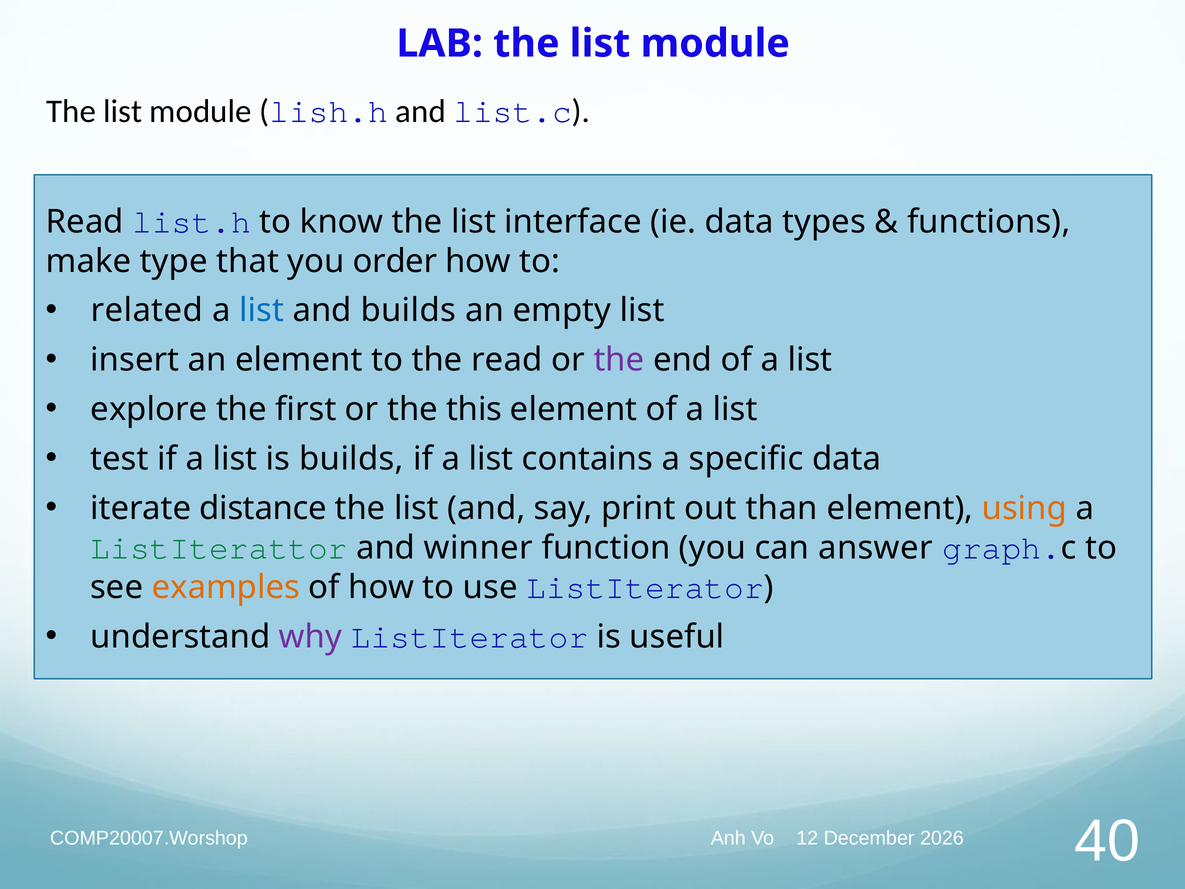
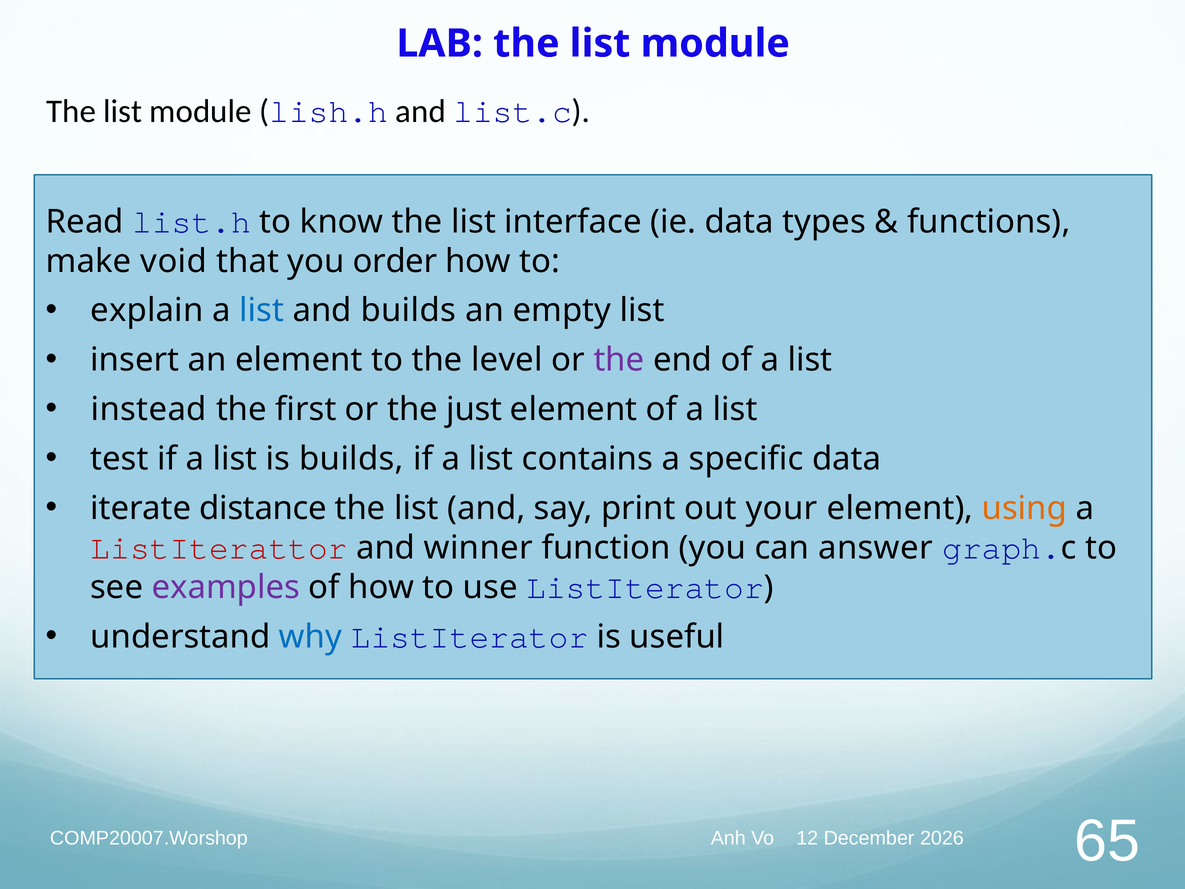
type: type -> void (174, 261)
related: related -> explain (147, 311)
the read: read -> level (507, 360)
explore: explore -> instead (149, 409)
this: this -> just (474, 409)
than: than -> your (782, 508)
ListIterattor colour: green -> red (219, 548)
examples colour: orange -> purple (226, 587)
why colour: purple -> blue (311, 637)
40: 40 -> 65 (1107, 841)
